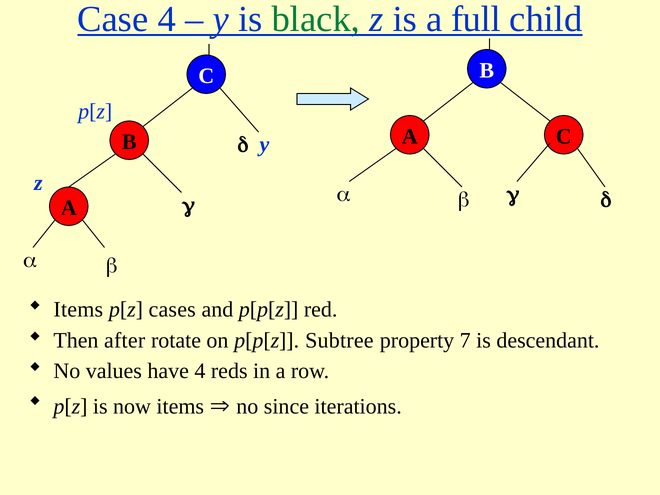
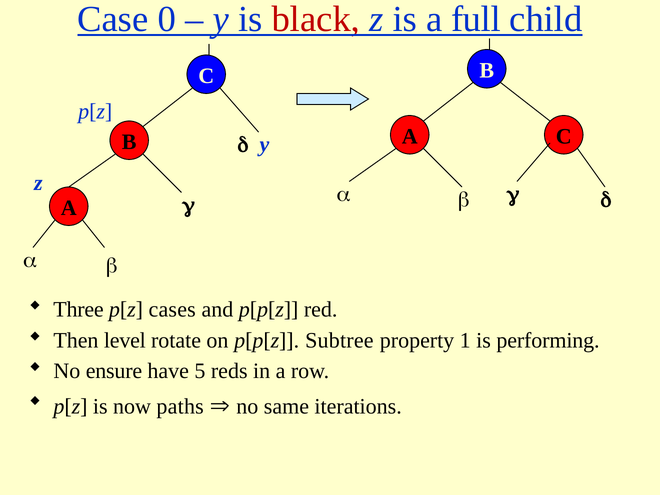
Case 4: 4 -> 0 (167, 19)
black colour: green -> red (316, 19)
Items: Items -> Three (79, 310)
after: after -> level (125, 340)
7: 7 -> 1 (465, 340)
descendant: descendant -> performing (548, 340)
values: values -> ensure (114, 371)
have 4: 4 -> 5 (200, 371)
now items: items -> paths (180, 406)
since: since -> same (286, 406)
